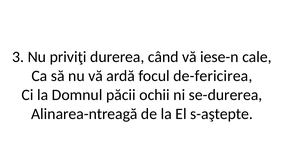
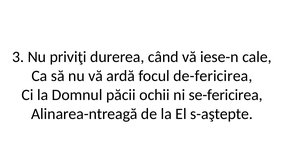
se-durerea: se-durerea -> se-fericirea (226, 95)
